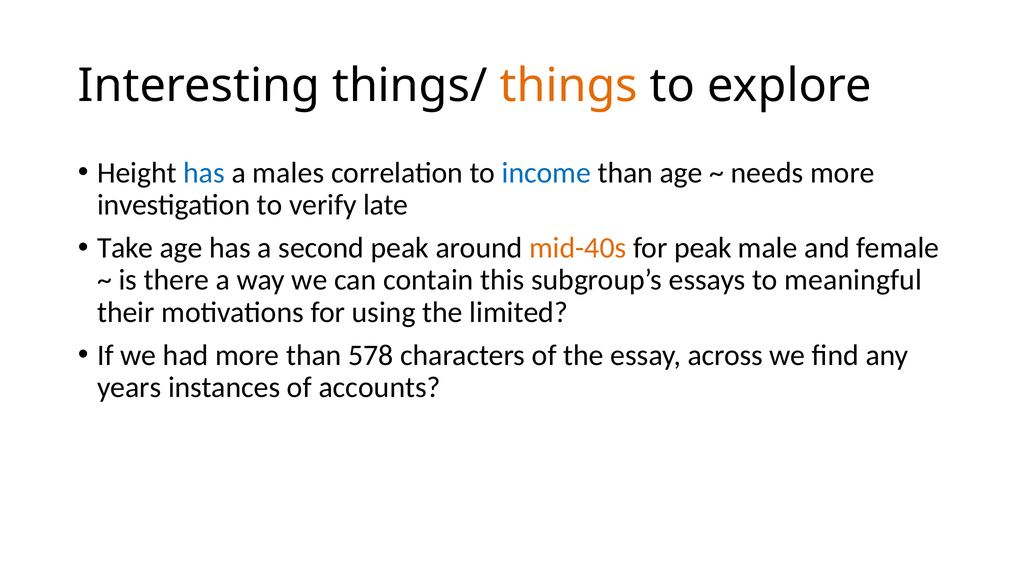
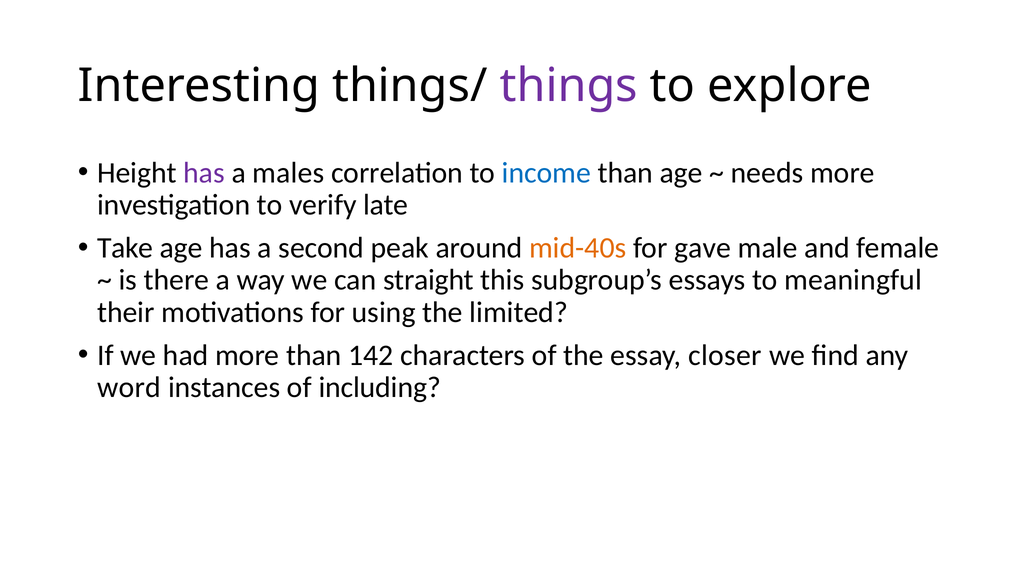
things colour: orange -> purple (569, 86)
has colour: blue -> purple (204, 173)
for peak: peak -> gave (703, 248)
contain: contain -> straight (428, 280)
578: 578 -> 142 (371, 355)
across: across -> closer (725, 355)
years: years -> word (129, 387)
accounts: accounts -> including (380, 387)
